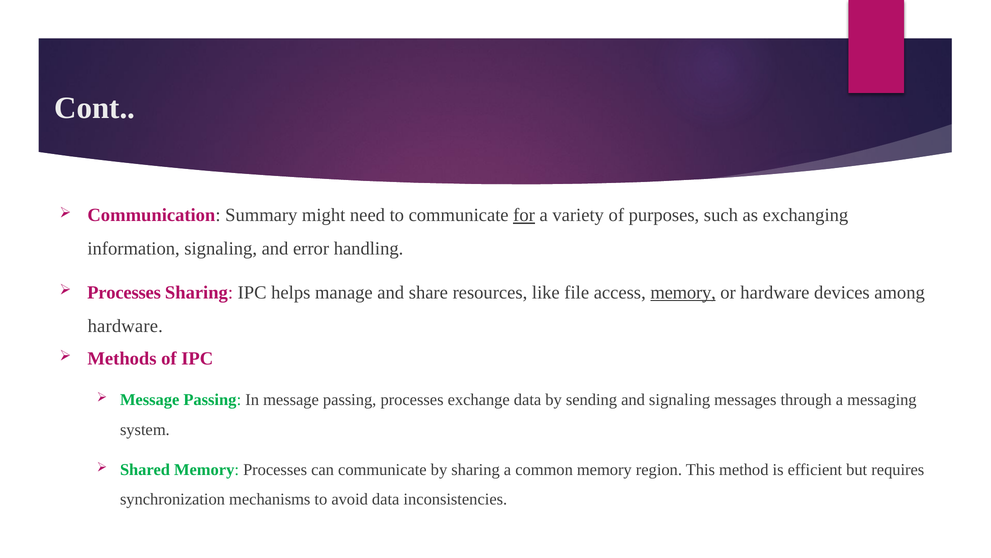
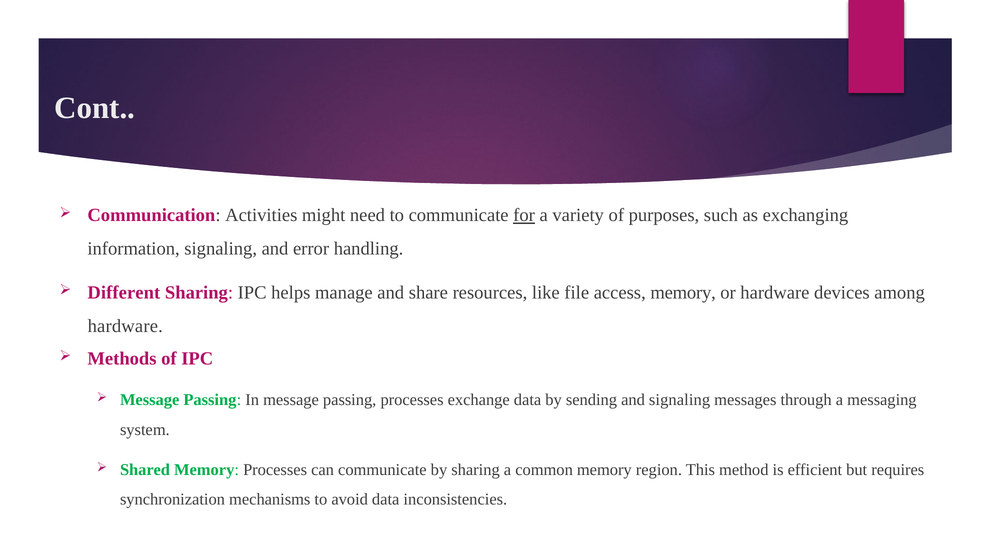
Summary: Summary -> Activities (261, 215)
Processes: Processes -> Different (124, 292)
memory underline: present -> none (683, 292)
